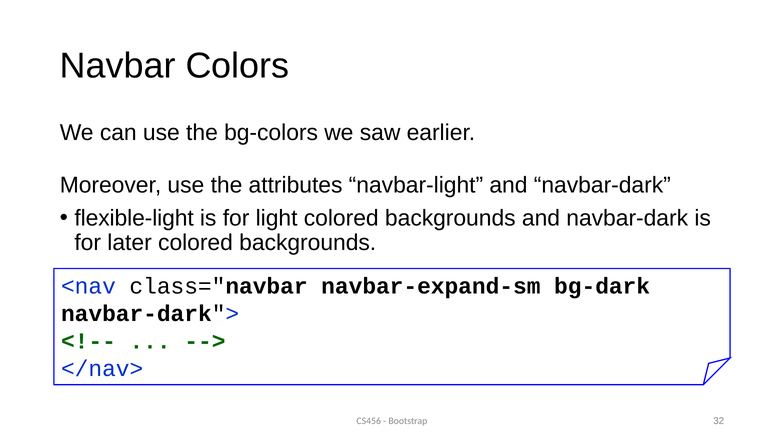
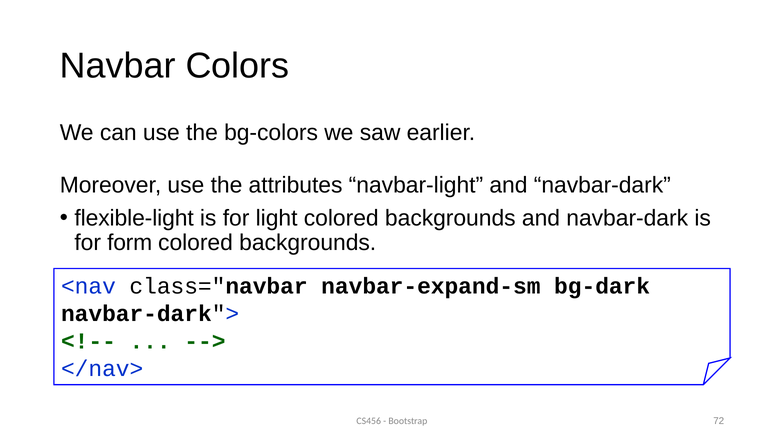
later: later -> form (130, 243)
32: 32 -> 72 (719, 421)
